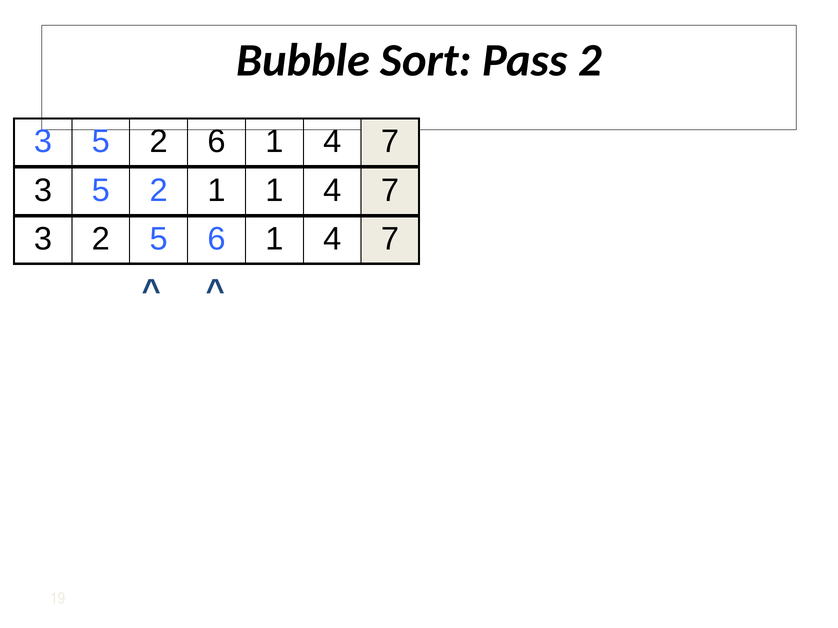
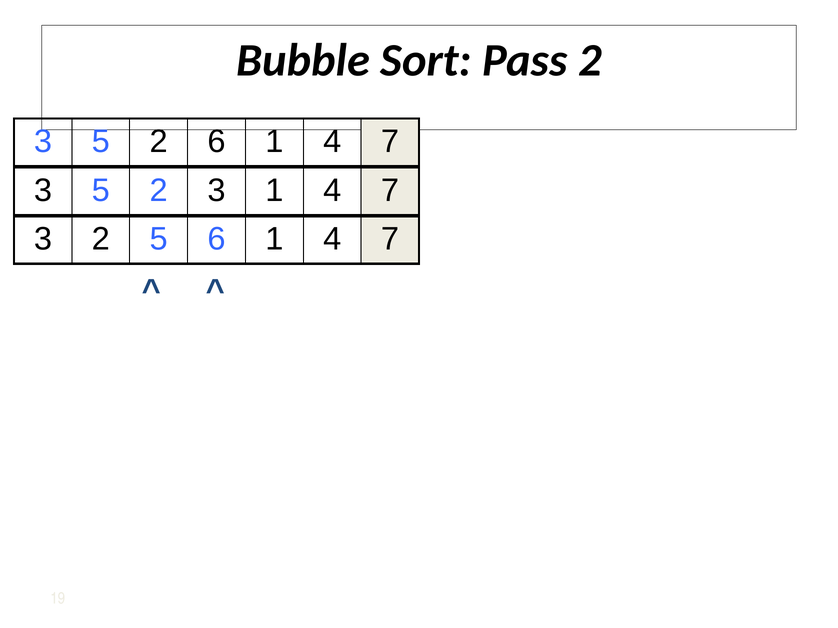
5 2 1: 1 -> 3 (217, 190)
